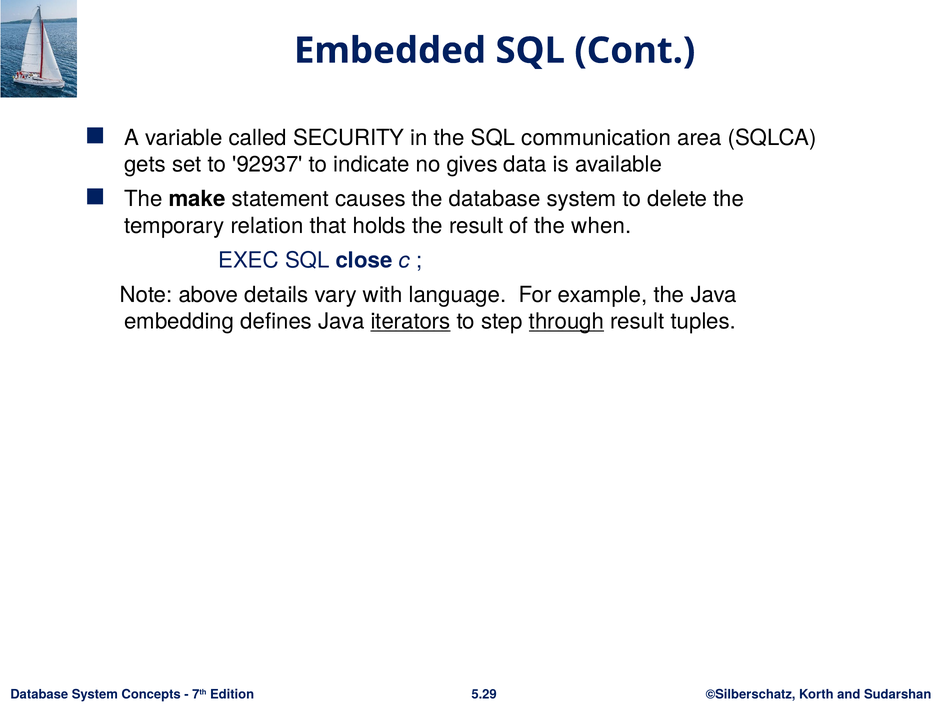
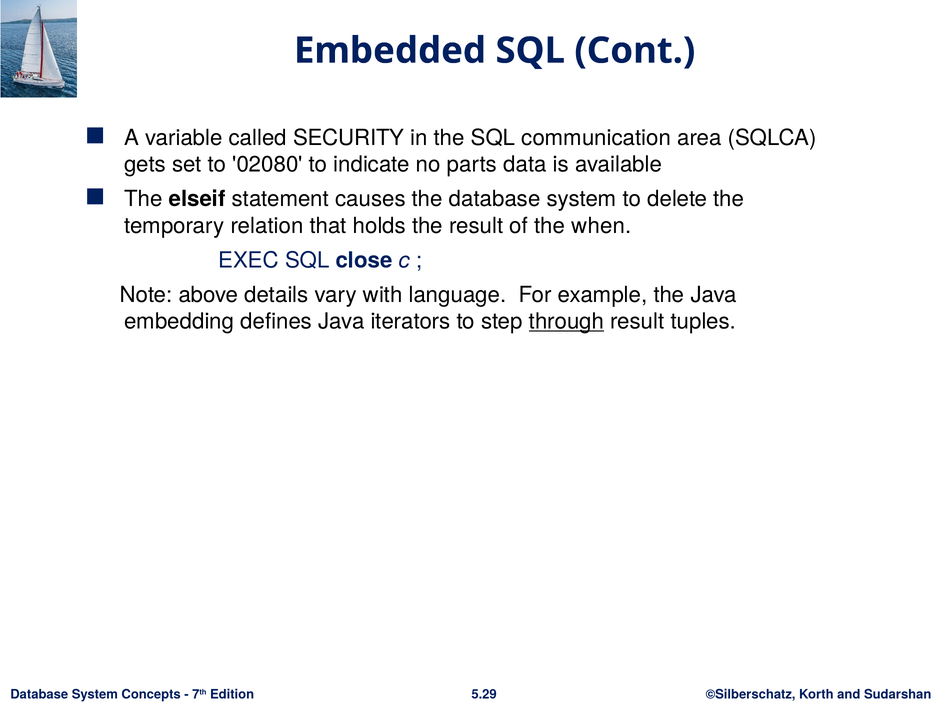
92937: 92937 -> 02080 (268, 165)
gives: gives -> parts (472, 165)
make: make -> elseif (197, 199)
iterators underline: present -> none (410, 321)
